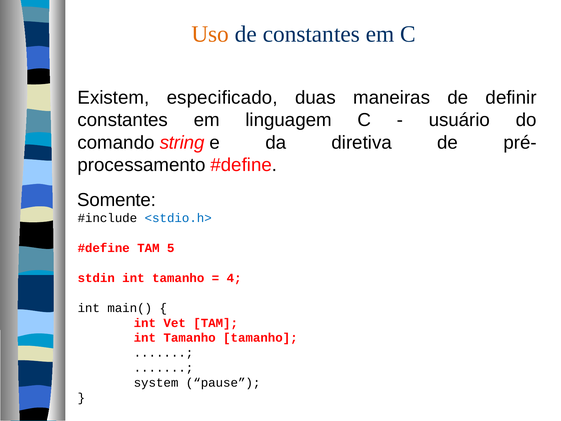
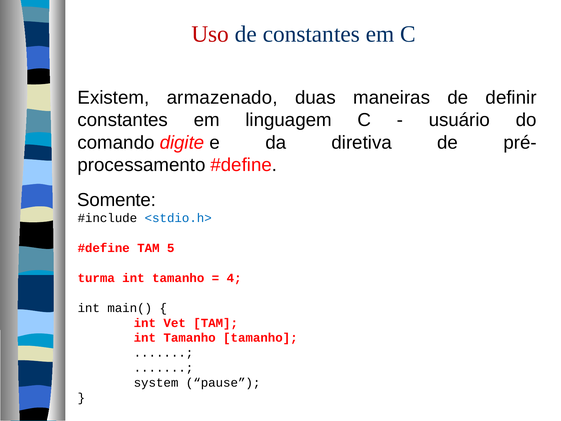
Uso colour: orange -> red (210, 34)
especificado: especificado -> armazenado (222, 98)
string: string -> digite (182, 142)
stdin: stdin -> turma (96, 278)
